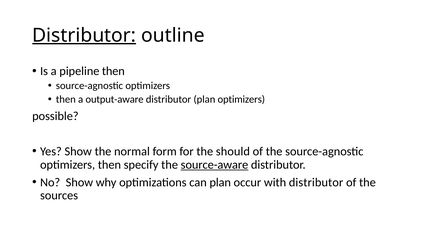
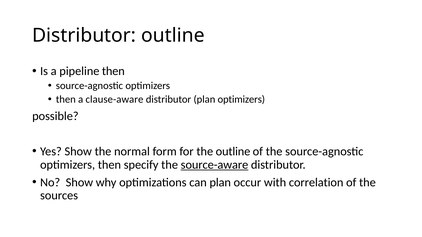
Distributor underline: present -> none (84, 35)
output-aware: output-aware -> clause-aware (114, 99)
the should: should -> outline (233, 152)
with distributor: distributor -> correlation (316, 183)
